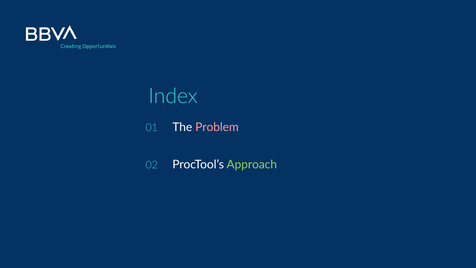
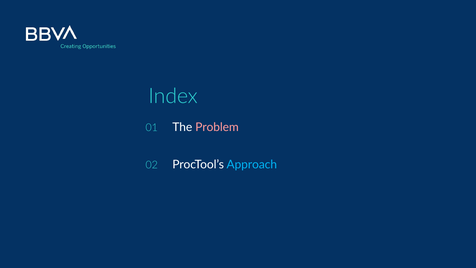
Approach colour: light green -> light blue (252, 164)
